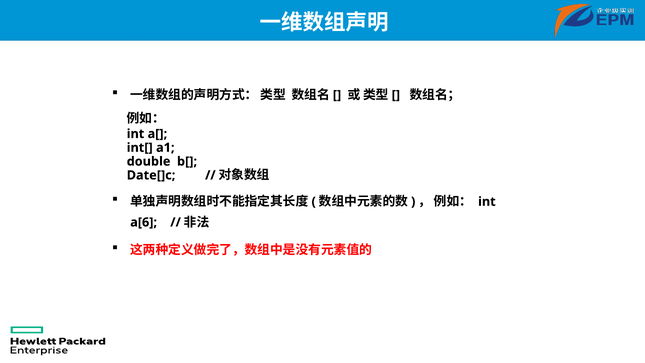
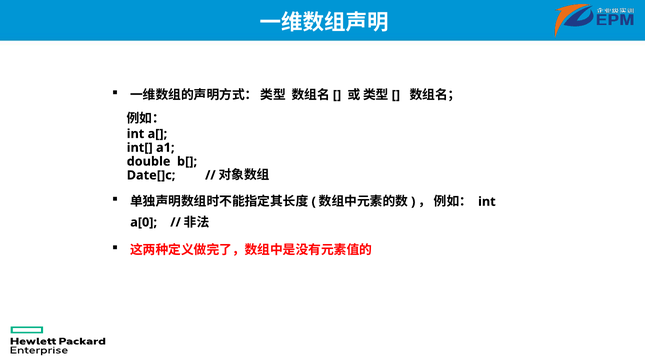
a[6: a[6 -> a[0 (144, 222)
